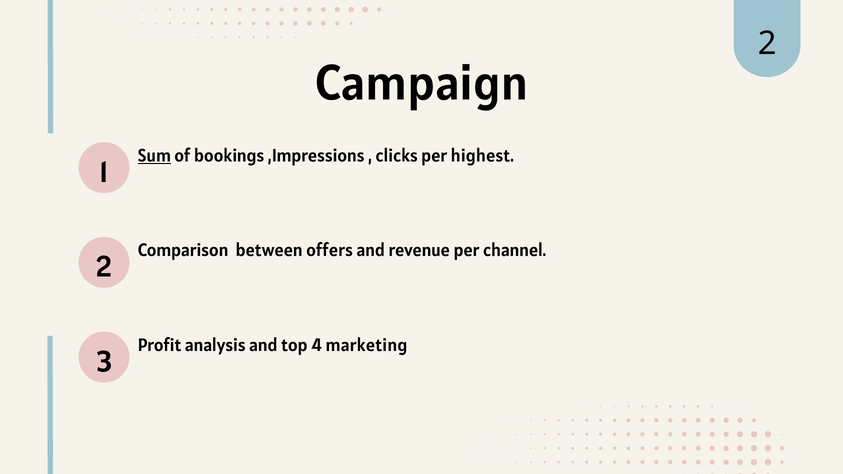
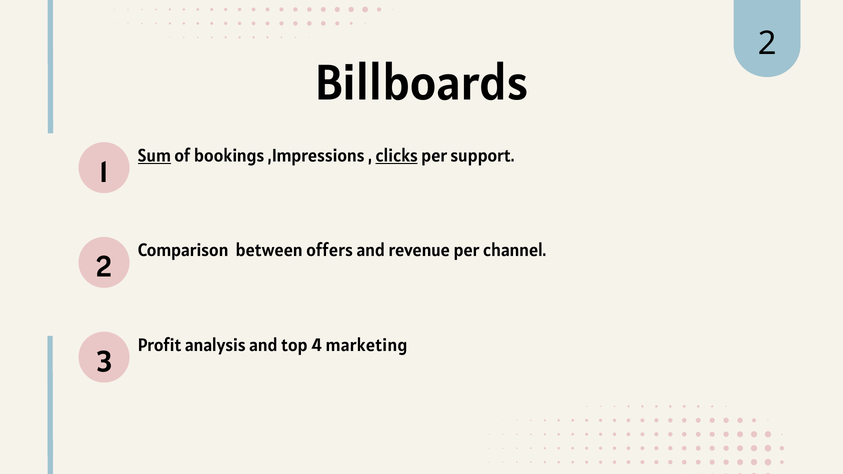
Campaign: Campaign -> Billboards (422, 83)
clicks underline: none -> present (397, 156)
highest: highest -> support (482, 156)
